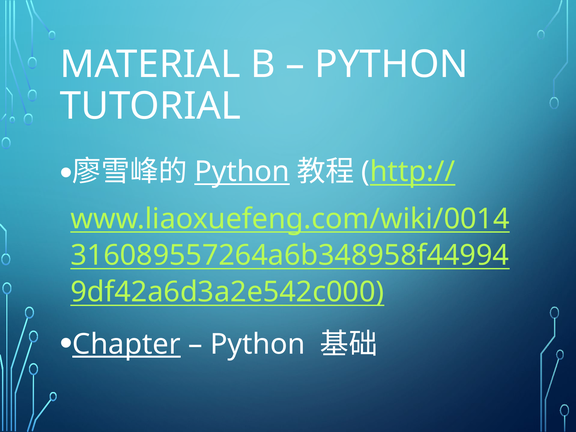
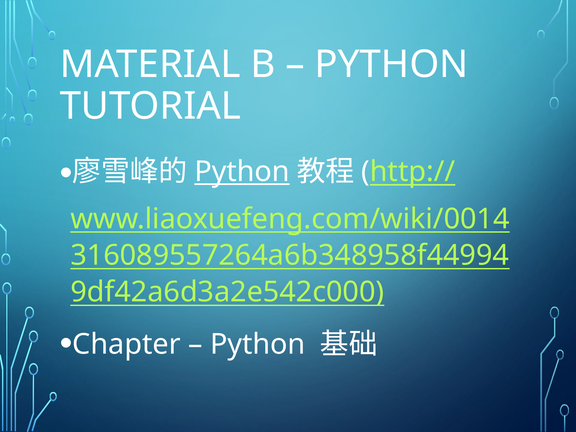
Chapter underline: present -> none (126, 344)
